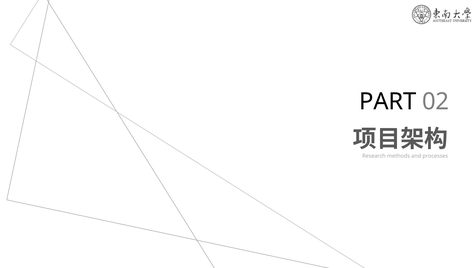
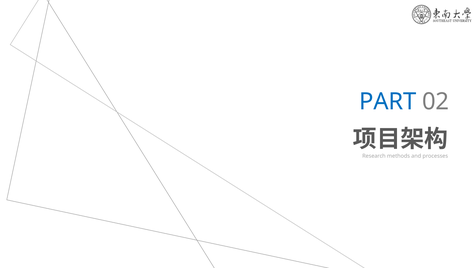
PART colour: black -> blue (388, 102)
